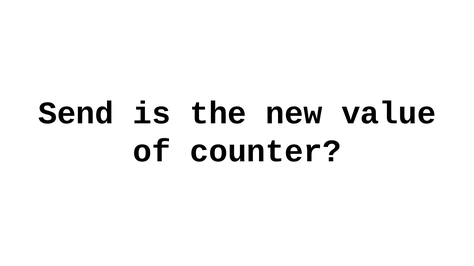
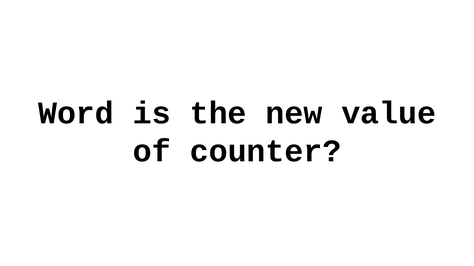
Send: Send -> Word (76, 113)
